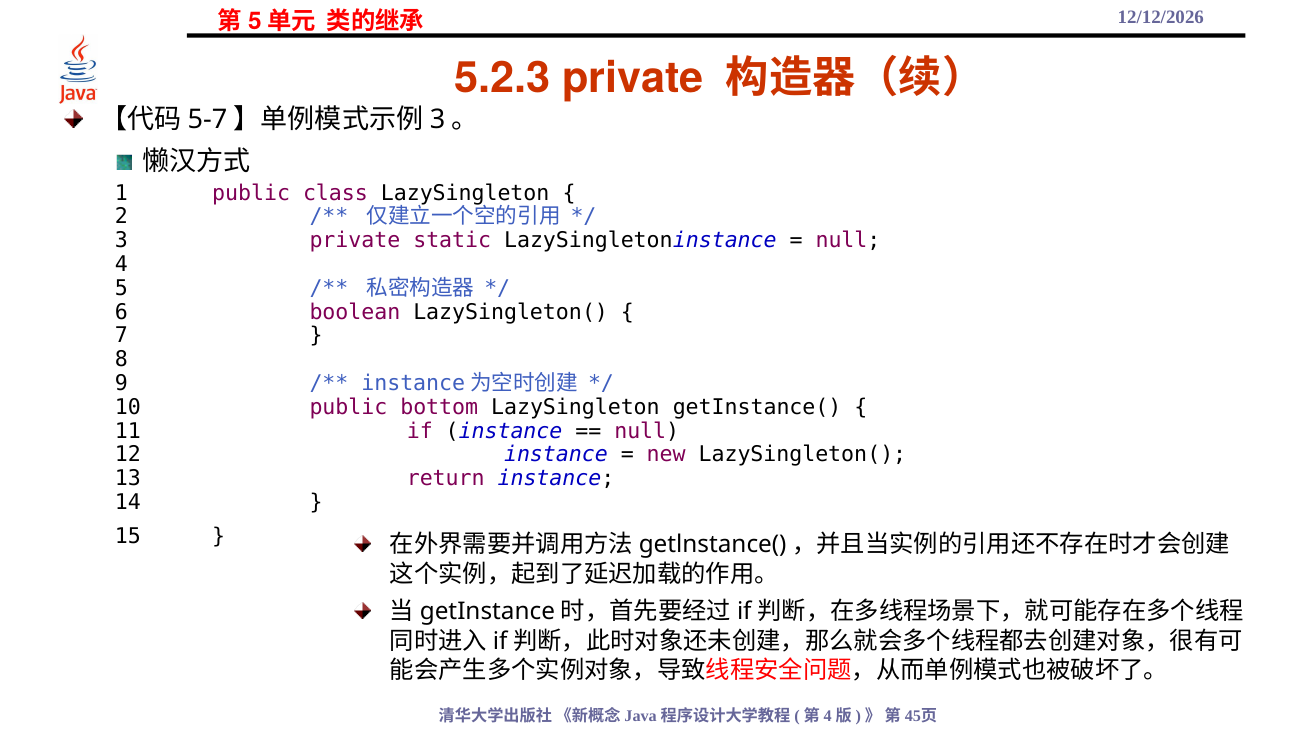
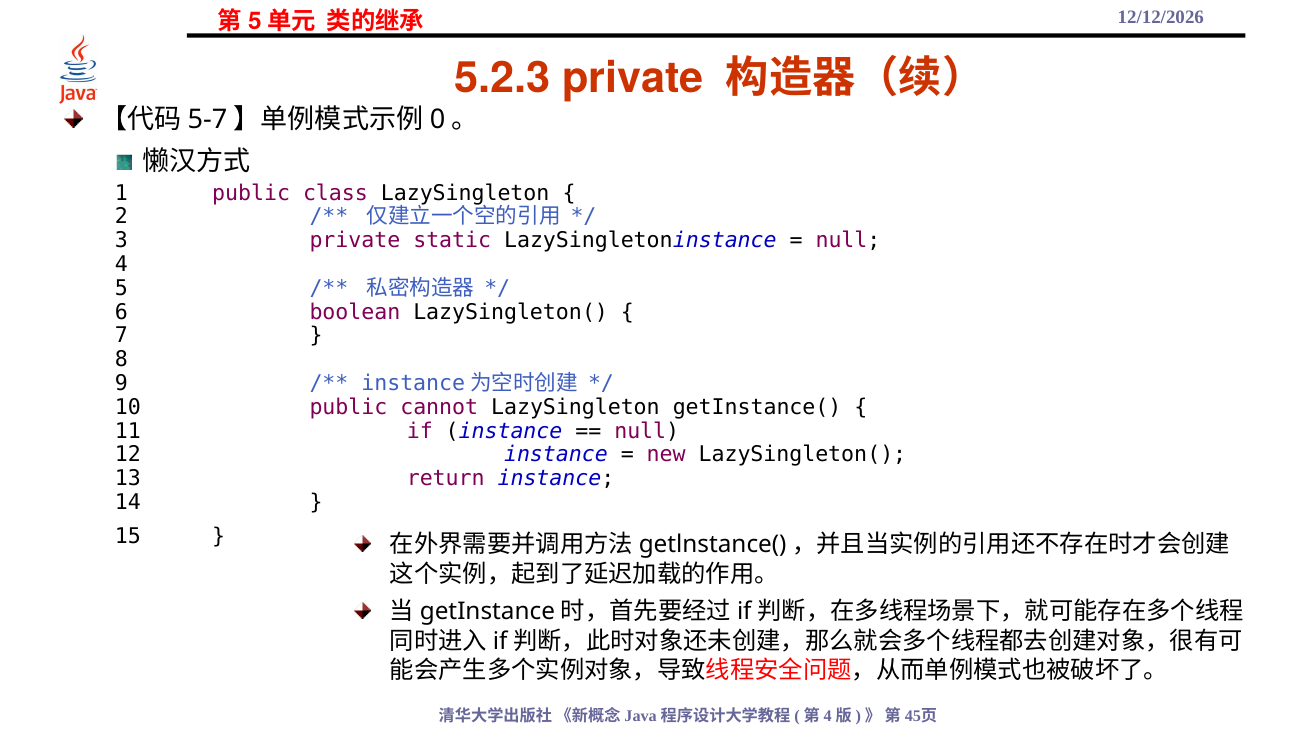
3: 3 -> 0 (438, 120)
bottom: bottom -> cannot (439, 407)
